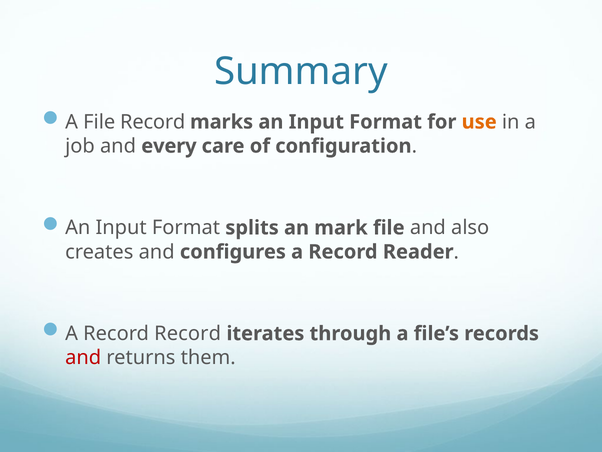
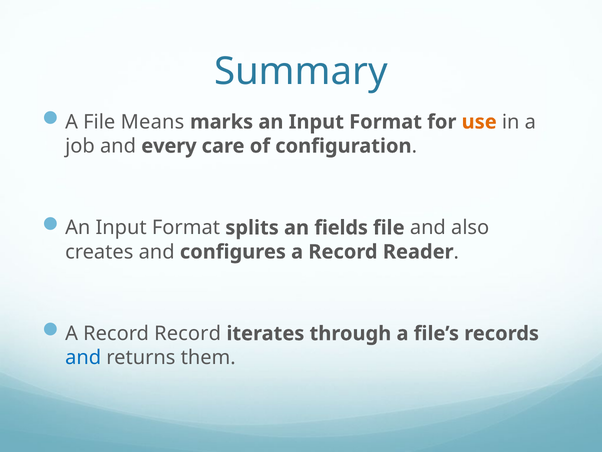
File Record: Record -> Means (153, 122)
mark: mark -> fields (341, 228)
and colour: red -> blue (83, 357)
